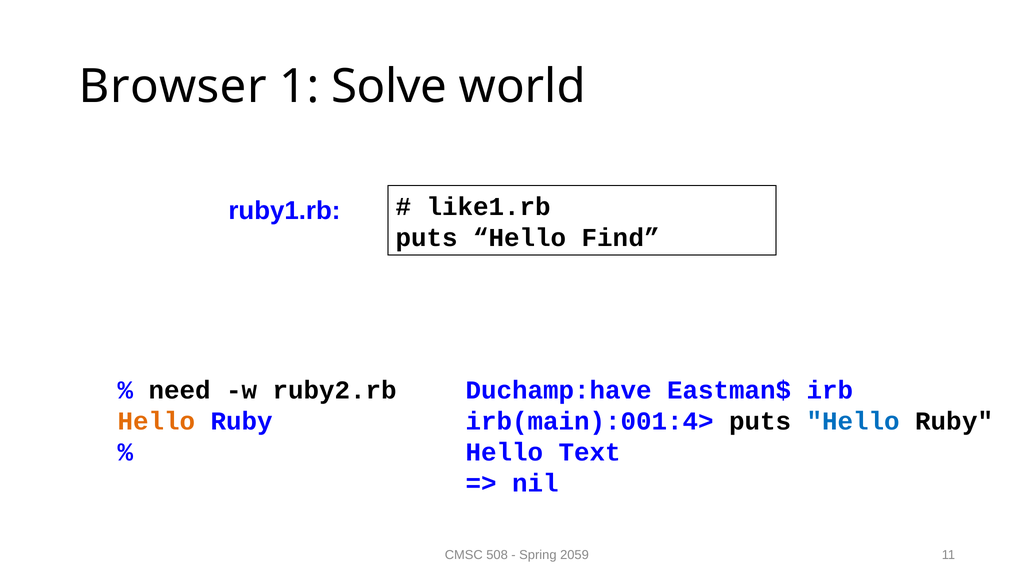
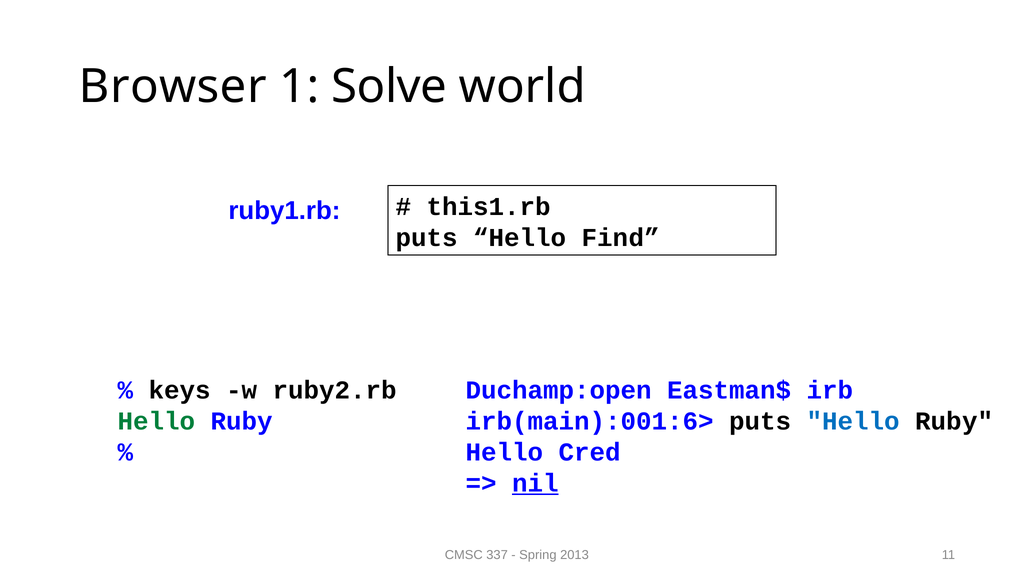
like1.rb: like1.rb -> this1.rb (489, 207)
need: need -> keys (180, 390)
Duchamp:have: Duchamp:have -> Duchamp:open (559, 390)
Hello colour: orange -> green (156, 421)
irb(main):001:4>: irb(main):001:4> -> irb(main):001:6> (590, 421)
Text: Text -> Cred (590, 452)
nil underline: none -> present (535, 484)
508: 508 -> 337 (497, 555)
2059: 2059 -> 2013 (574, 555)
